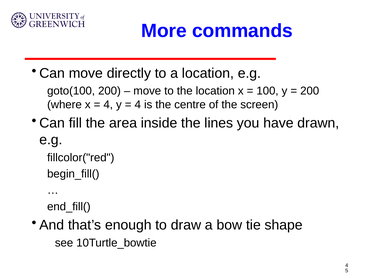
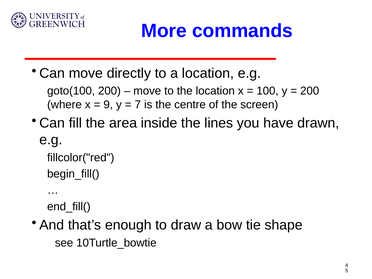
4: 4 -> 9 (108, 105)
4: 4 -> 7 (138, 105)
